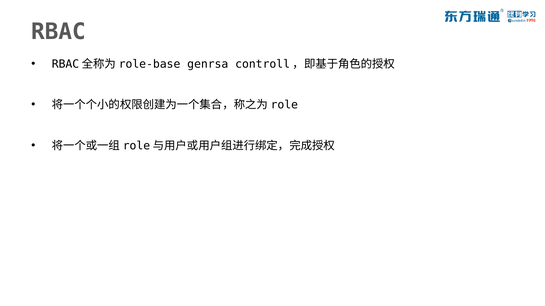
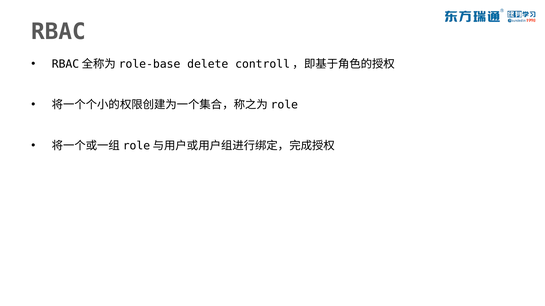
genrsa: genrsa -> delete (208, 64)
